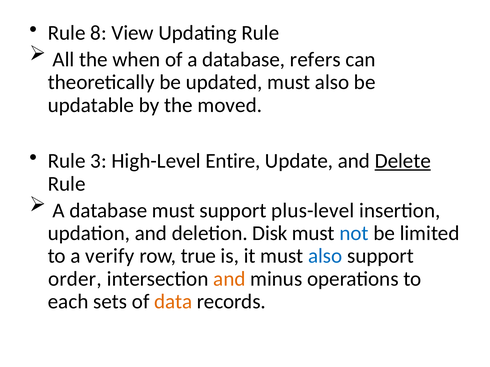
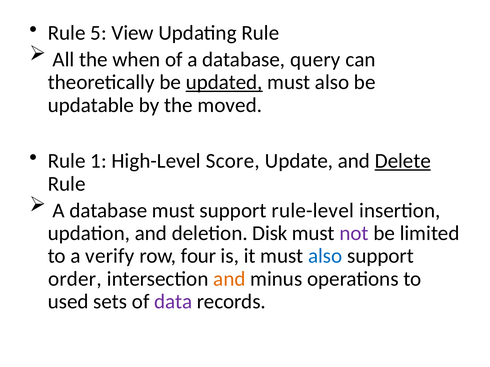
8: 8 -> 5 (98, 33)
refers: refers -> query (315, 60)
updated underline: none -> present (224, 82)
3: 3 -> 1 (98, 161)
Entire: Entire -> Score (233, 161)
plus-level: plus-level -> rule-level (313, 211)
not colour: blue -> purple (354, 234)
true: true -> four (198, 256)
each: each -> used (68, 302)
data colour: orange -> purple (173, 302)
